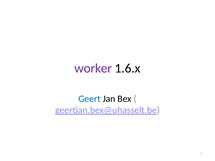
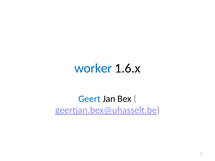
worker colour: purple -> blue (93, 68)
